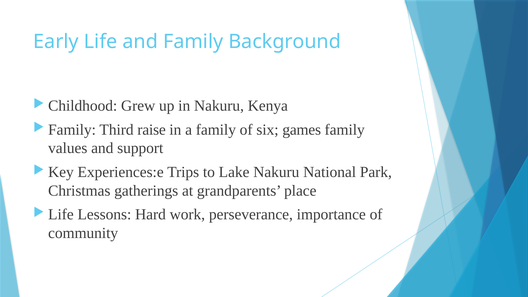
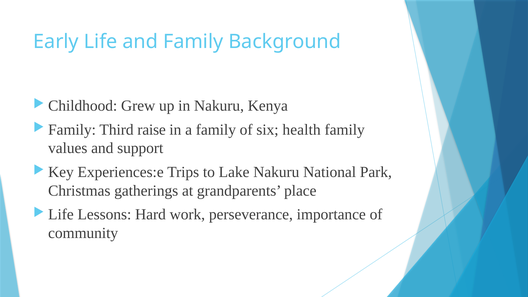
games: games -> health (302, 130)
